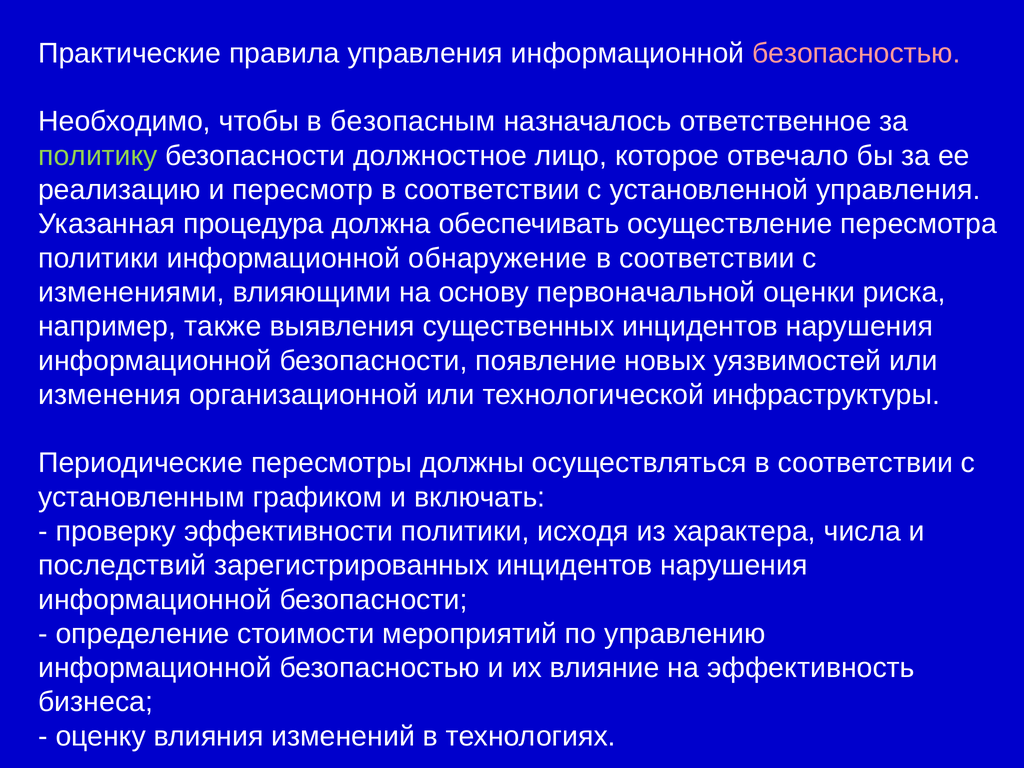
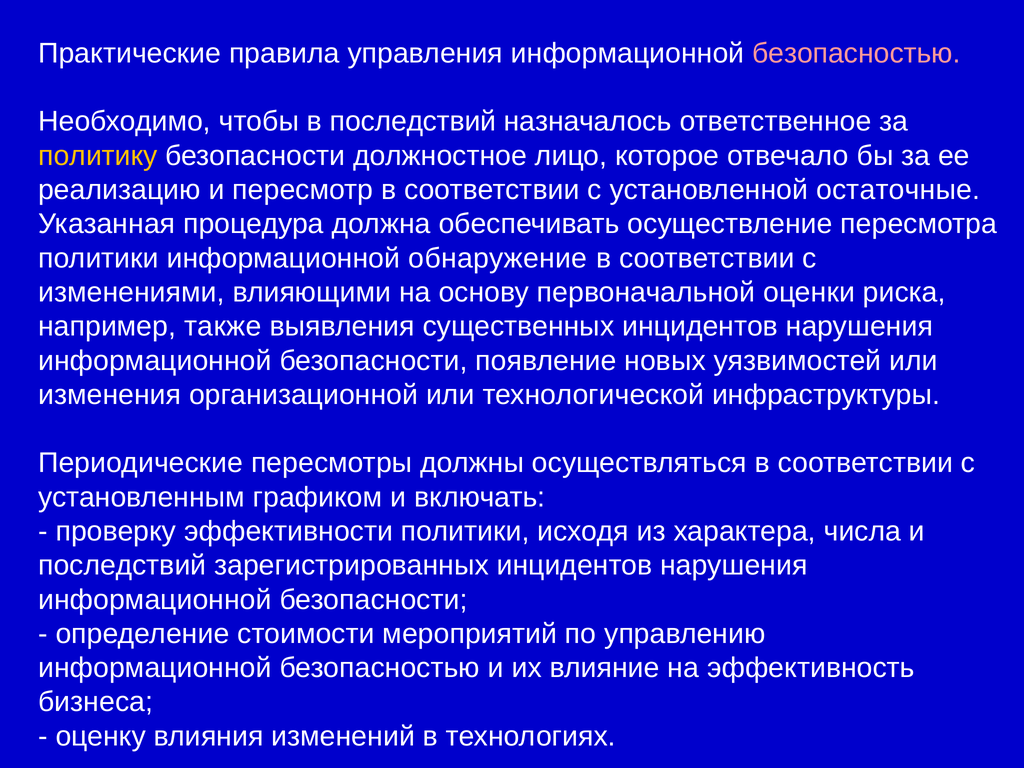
в безопасным: безопасным -> последствий (413, 122)
политику colour: light green -> yellow (98, 156)
установленной управления: управления -> остаточные (898, 190)
